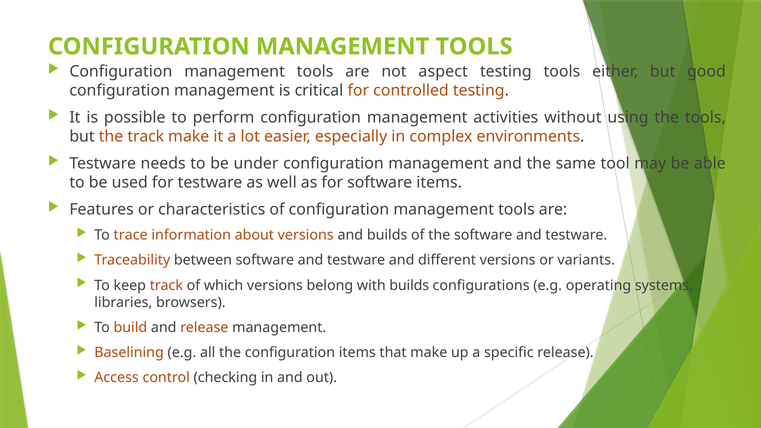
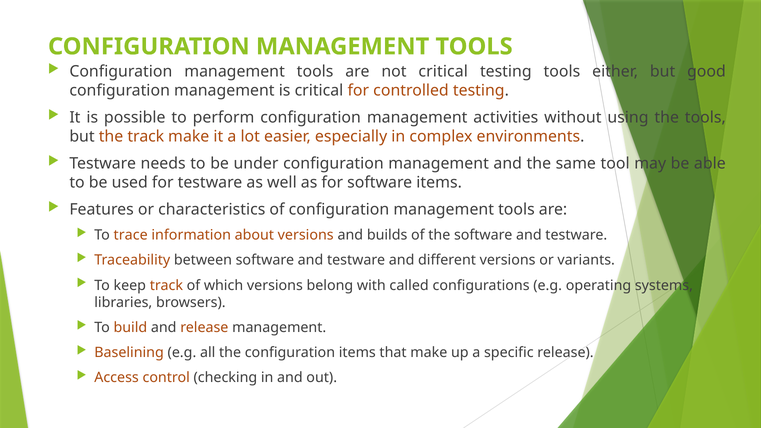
not aspect: aspect -> critical (443, 71)
with builds: builds -> called (409, 285)
